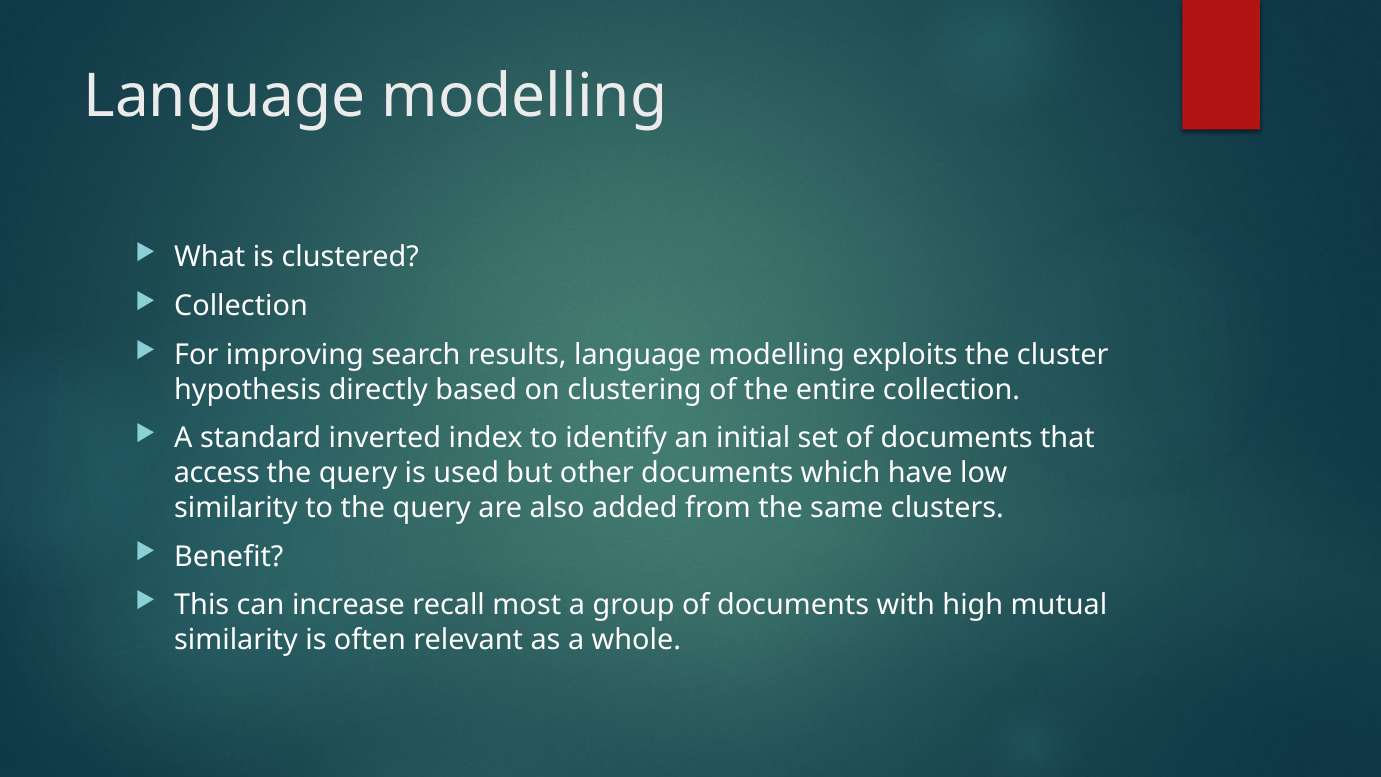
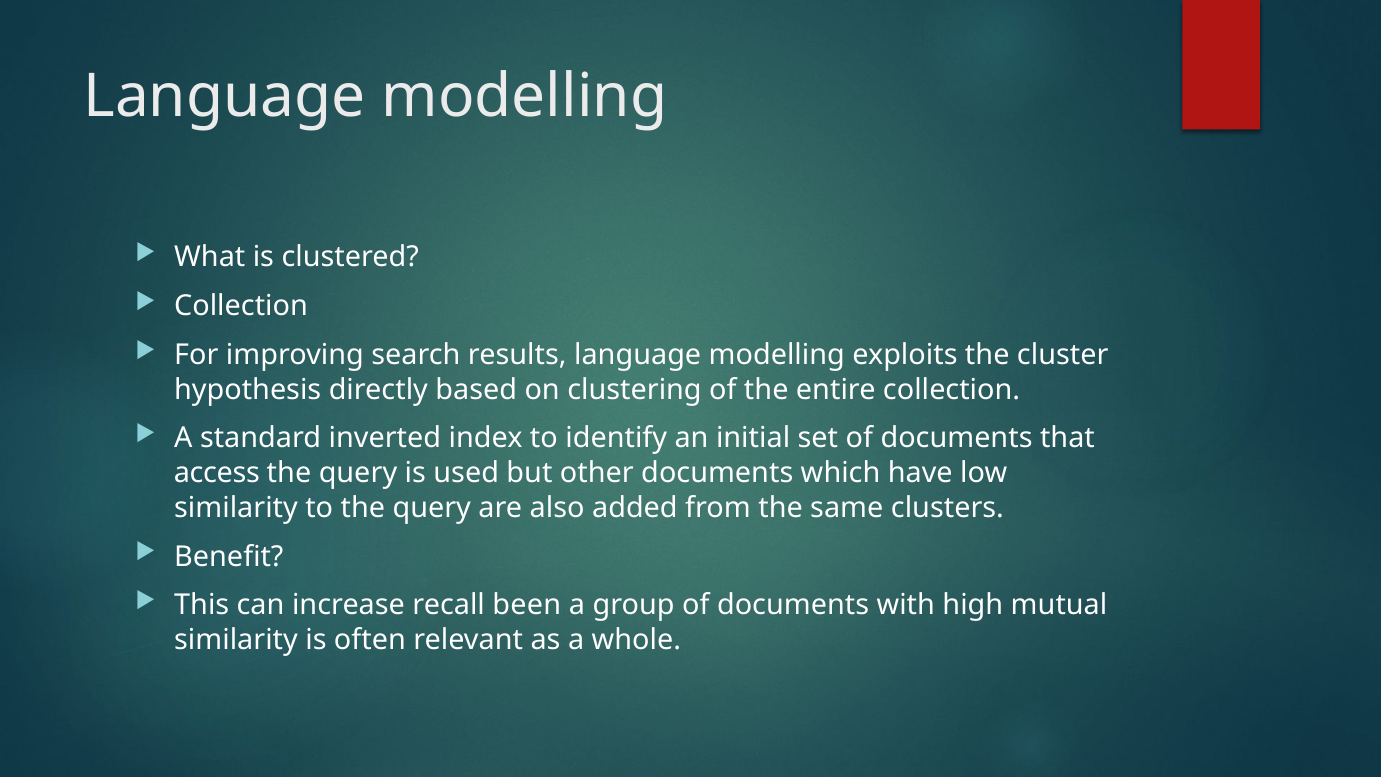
most: most -> been (527, 605)
